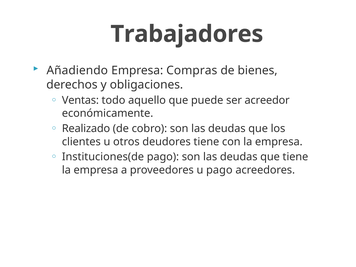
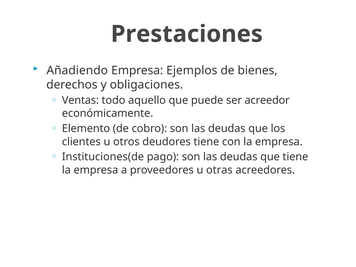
Trabajadores: Trabajadores -> Prestaciones (187, 34)
Compras: Compras -> Ejemplos (192, 70)
Realizado: Realizado -> Elemento (86, 129)
u pago: pago -> otras (219, 170)
